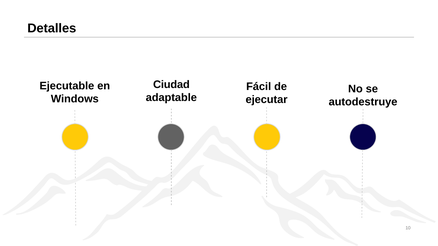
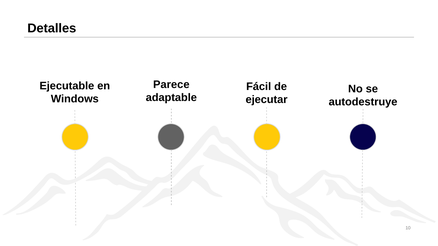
Ciudad: Ciudad -> Parece (171, 85)
